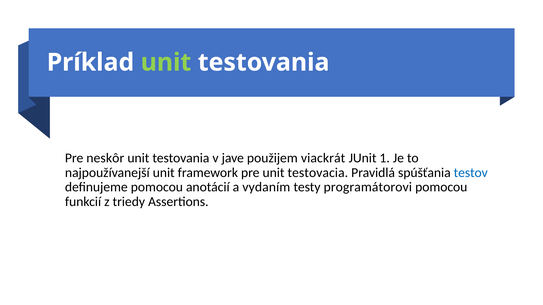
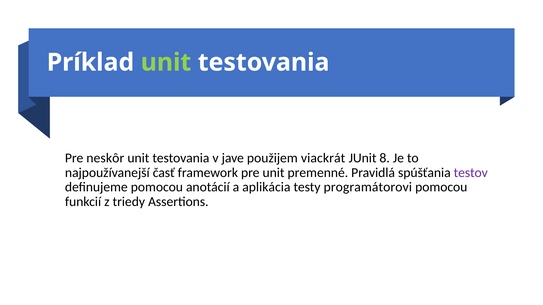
1: 1 -> 8 (385, 158)
najpoužívanejší unit: unit -> časť (164, 173)
testovacia: testovacia -> premenné (318, 173)
testov colour: blue -> purple (471, 173)
vydaním: vydaním -> aplikácia (266, 187)
